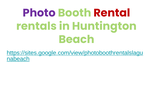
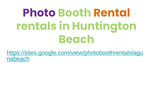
Rental colour: red -> orange (112, 13)
